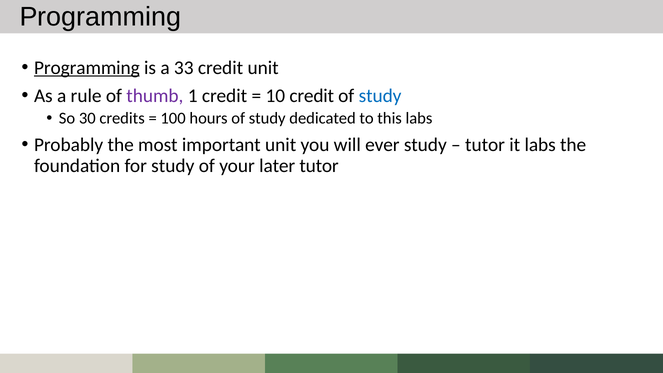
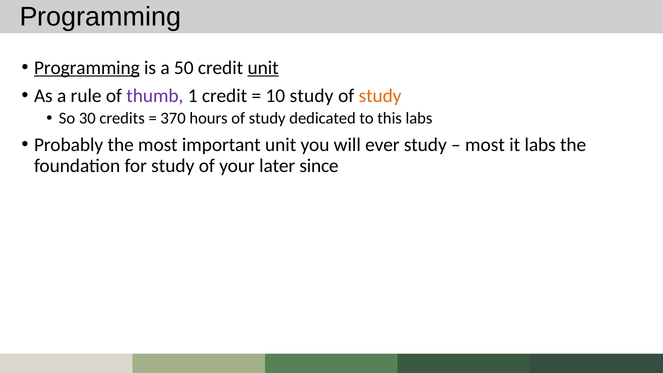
33: 33 -> 50 (184, 68)
unit underline: none -> present (263, 68)
10 credit: credit -> study (312, 96)
study colour: blue -> orange (380, 96)
100: 100 -> 370 (173, 118)
tutor: tutor -> most (485, 145)
later tutor: tutor -> since (319, 166)
